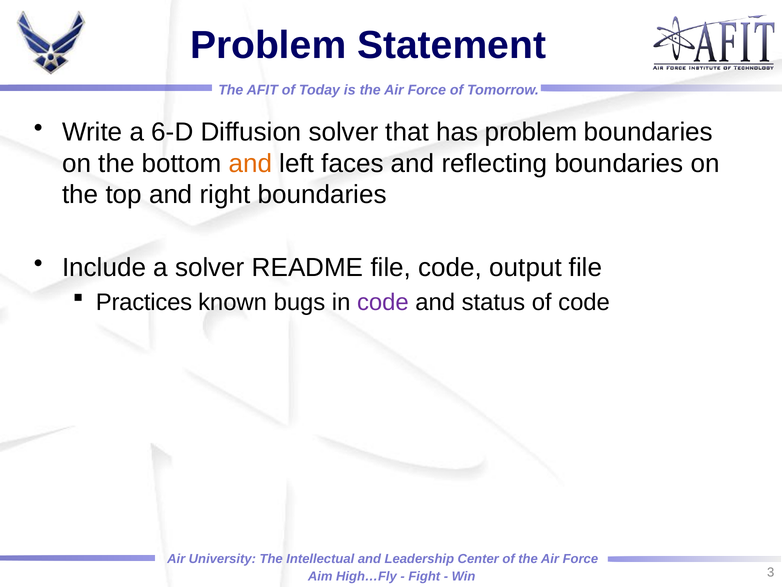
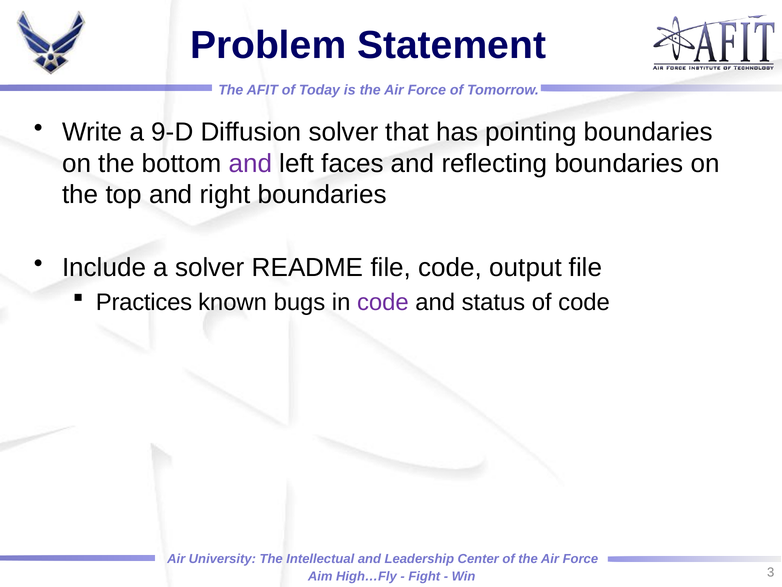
6-D: 6-D -> 9-D (172, 132)
has problem: problem -> pointing (531, 132)
and colour: orange -> purple (250, 163)
